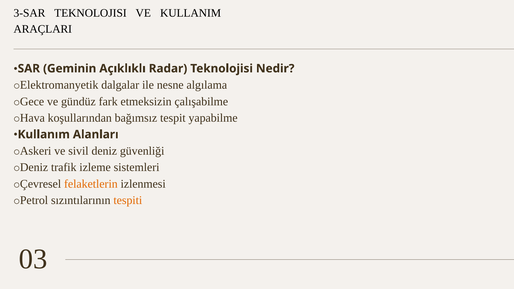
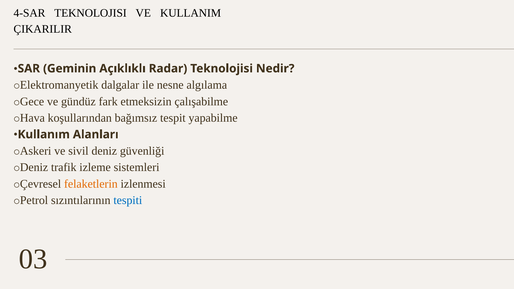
3-SAR: 3-SAR -> 4-SAR (29, 13)
ARAÇLARI: ARAÇLARI -> ÇIKARILIR (43, 29)
tespiti colour: orange -> blue (128, 200)
